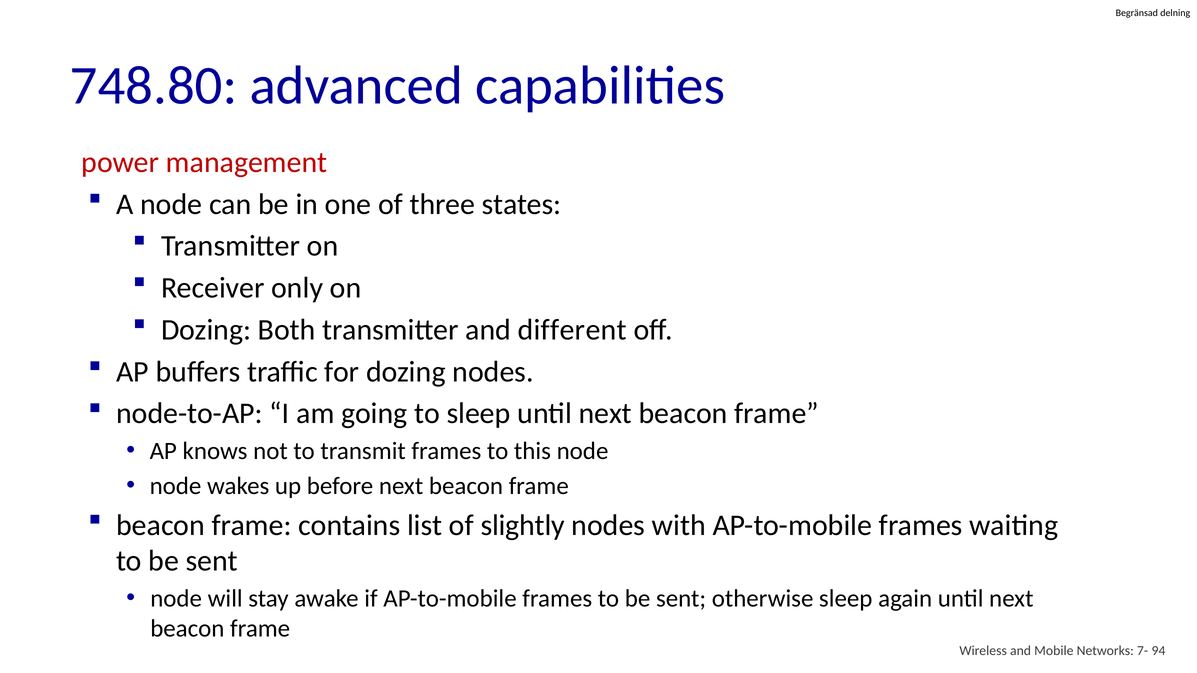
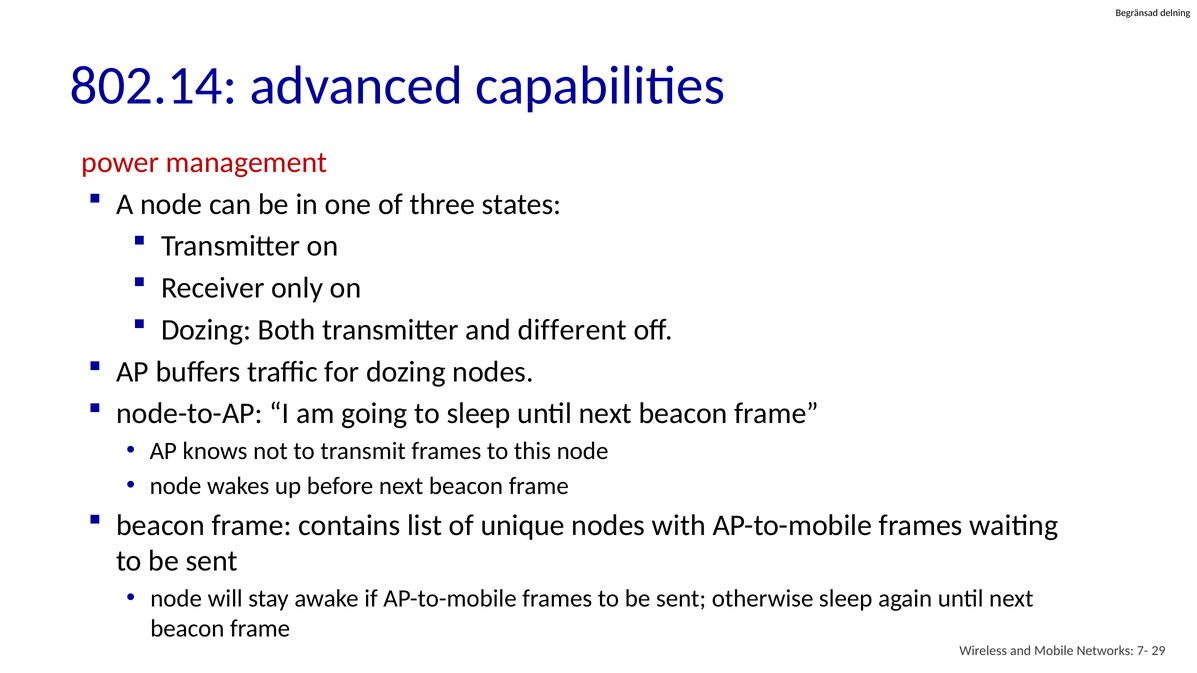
748.80: 748.80 -> 802.14 (154, 86)
slightly: slightly -> unique (523, 525)
94: 94 -> 29 (1159, 651)
